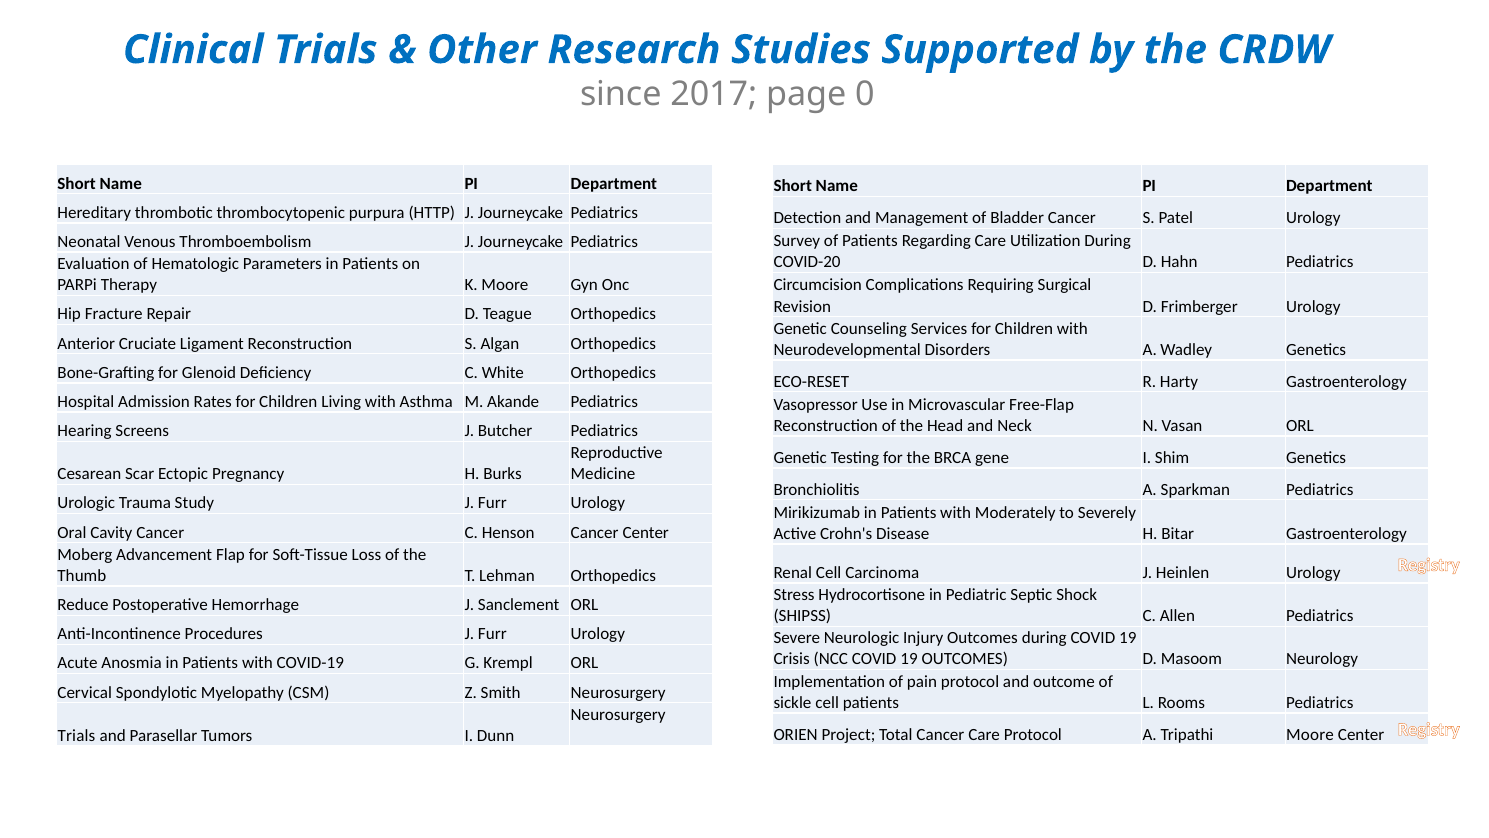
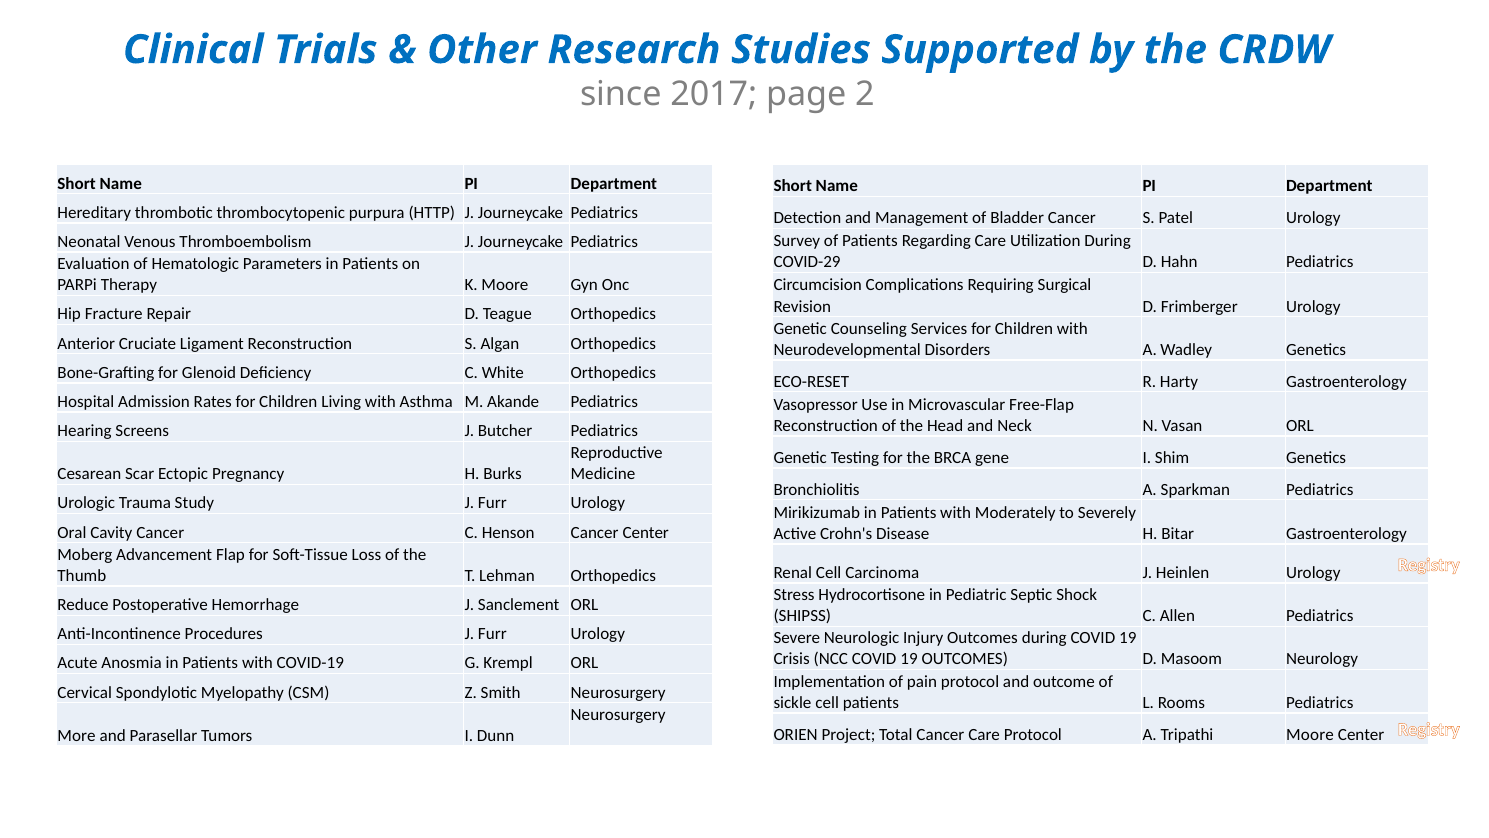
0: 0 -> 2 (865, 94)
COVID-20: COVID-20 -> COVID-29 (807, 262)
Trials: Trials -> More (77, 735)
